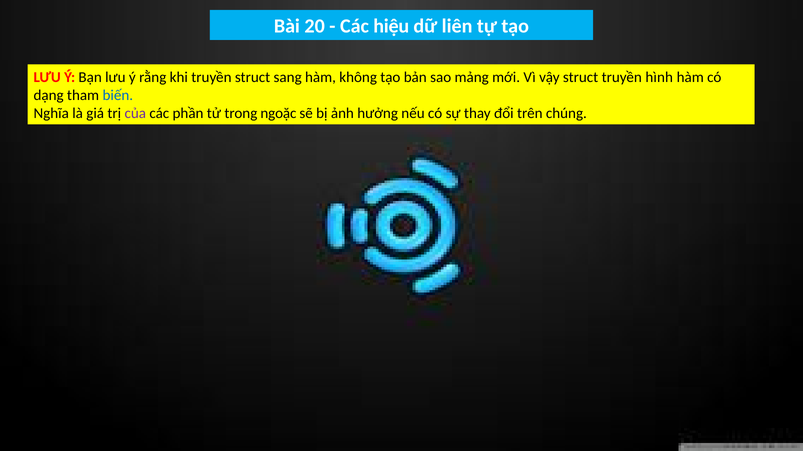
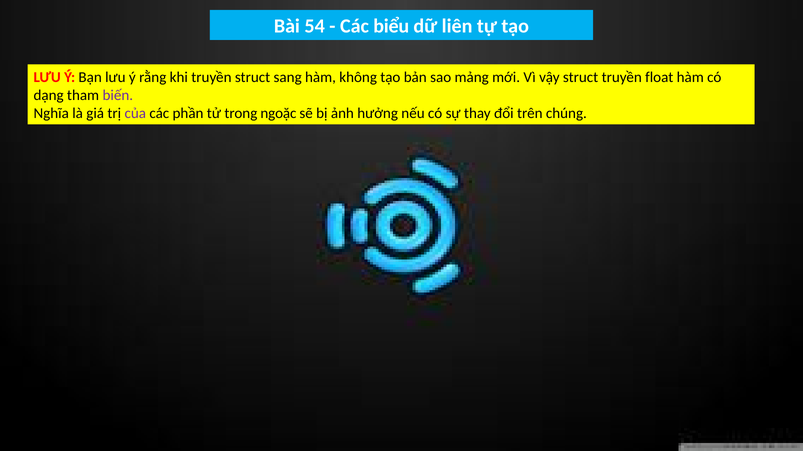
20: 20 -> 54 (315, 26)
hiệu: hiệu -> biểu (391, 26)
hình: hình -> float (659, 77)
biến colour: blue -> purple (118, 96)
